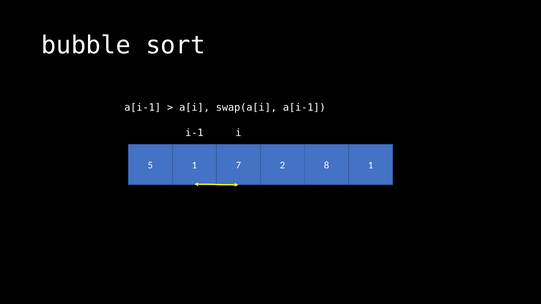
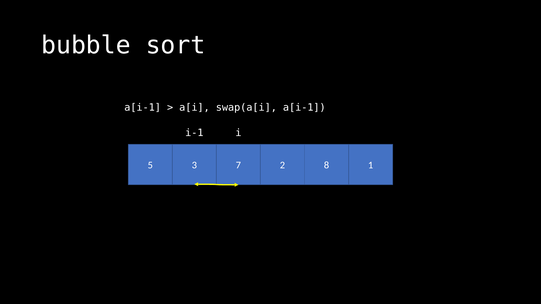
5 1: 1 -> 3 (194, 165)
